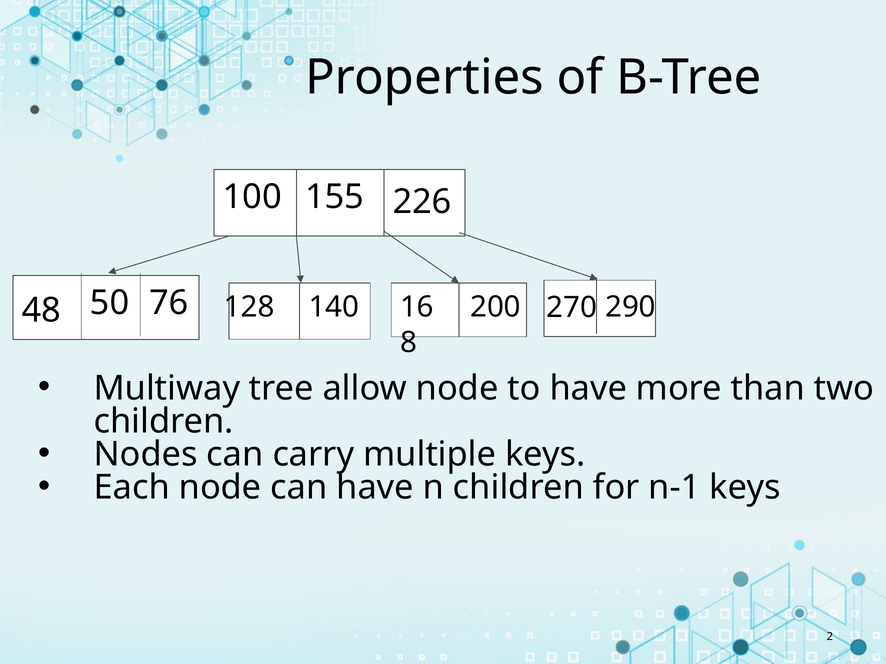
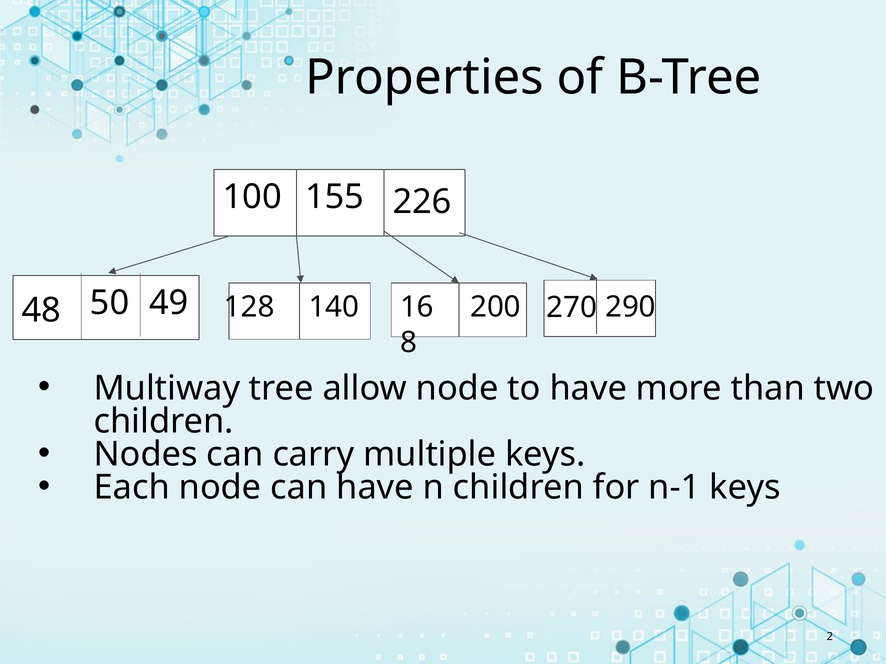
76: 76 -> 49 (169, 303)
